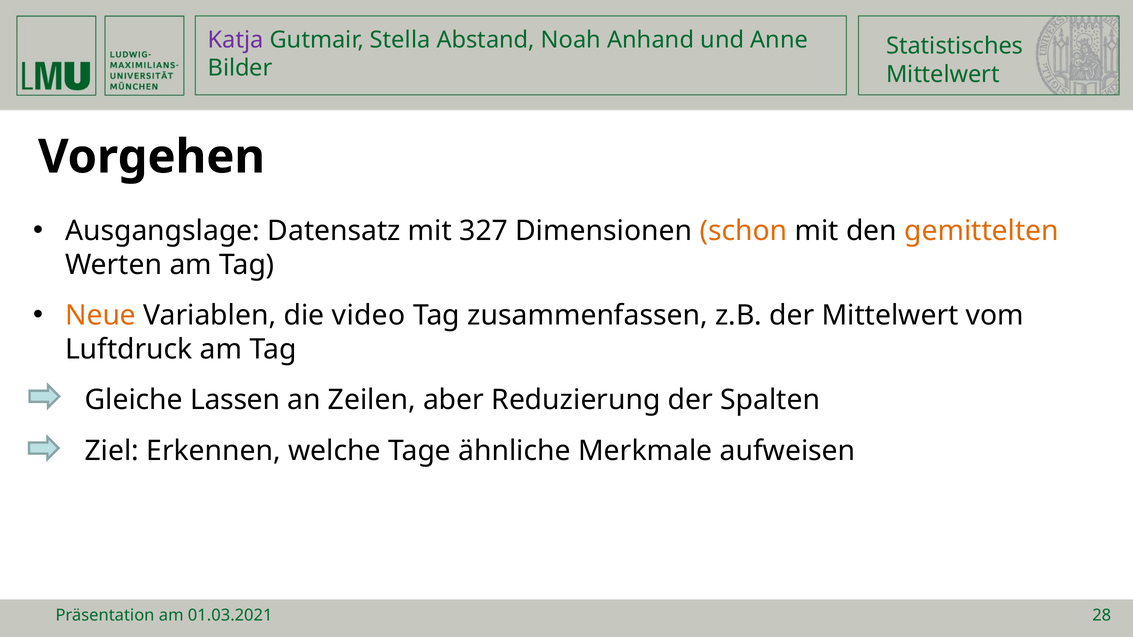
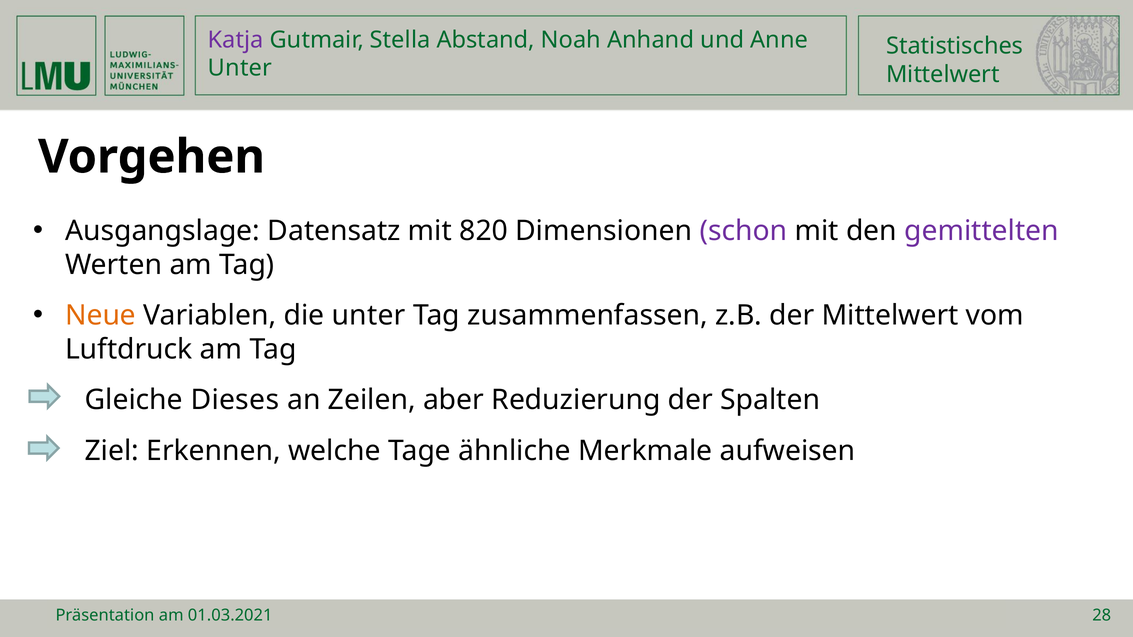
Bilder: Bilder -> Unter (240, 68)
327: 327 -> 820 (484, 231)
schon colour: orange -> purple (743, 231)
gemittelten colour: orange -> purple (981, 231)
die video: video -> unter (369, 316)
Lassen: Lassen -> Dieses (235, 400)
